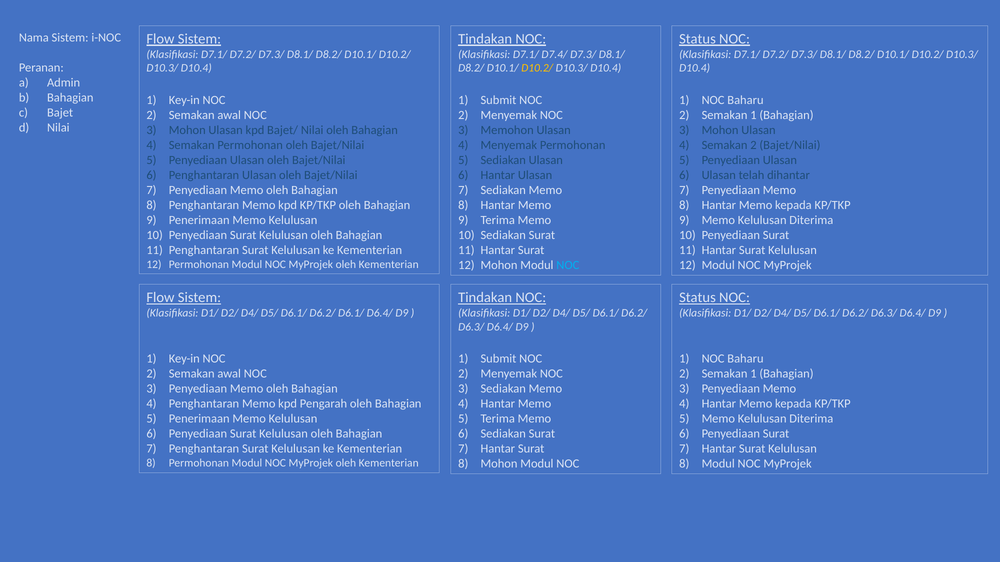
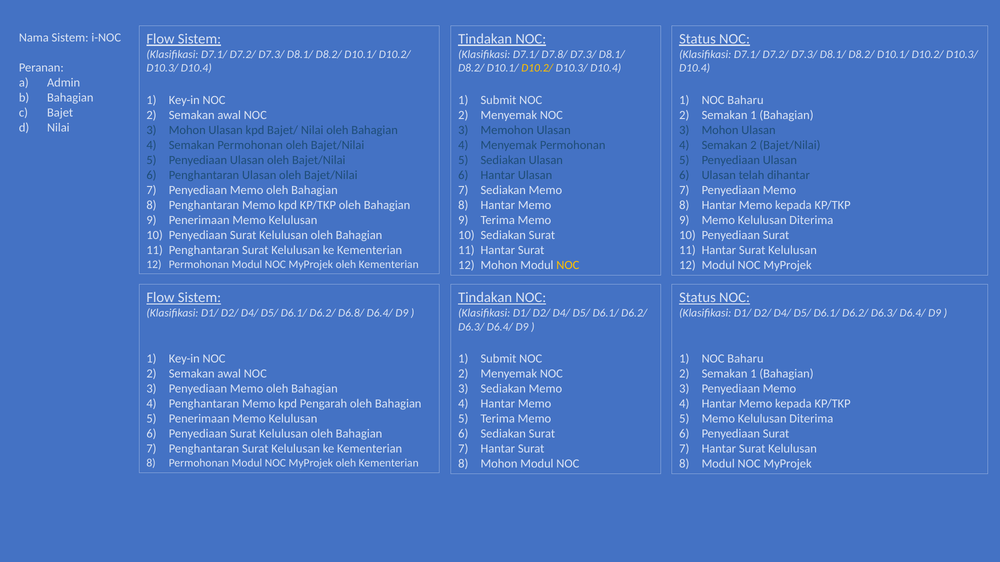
D7.4/: D7.4/ -> D7.8/ (555, 54)
NOC colour: light blue -> yellow (568, 265)
D6.2/ D6.1/: D6.1/ -> D6.8/ (351, 313)
